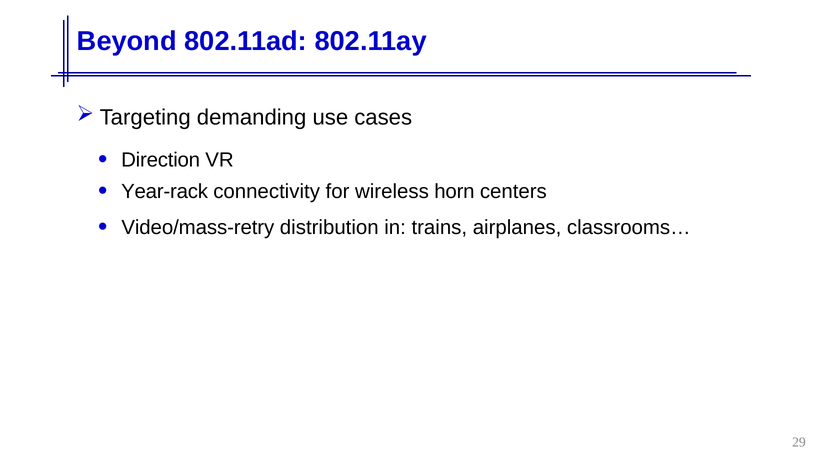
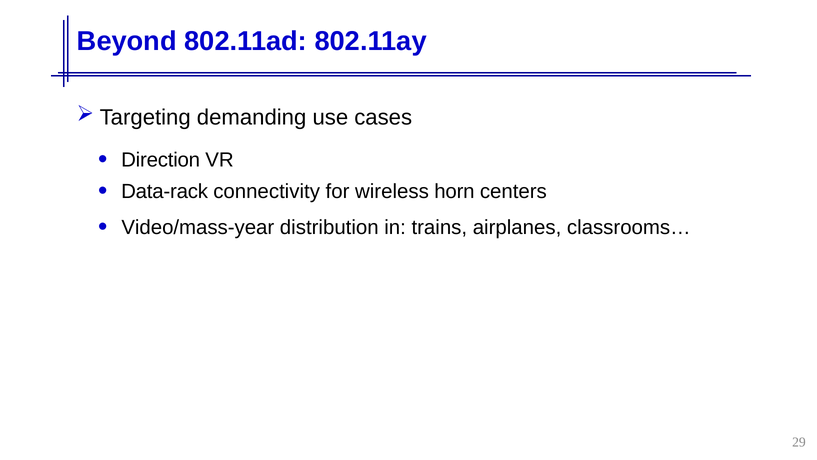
Year-rack: Year-rack -> Data-rack (165, 191)
Video/mass-retry: Video/mass-retry -> Video/mass-year (198, 227)
